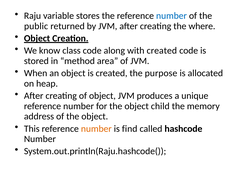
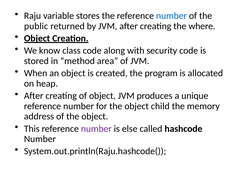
with created: created -> security (162, 51)
purpose: purpose -> program (161, 73)
number colour: orange -> purple (96, 129)
find: find -> else (130, 129)
